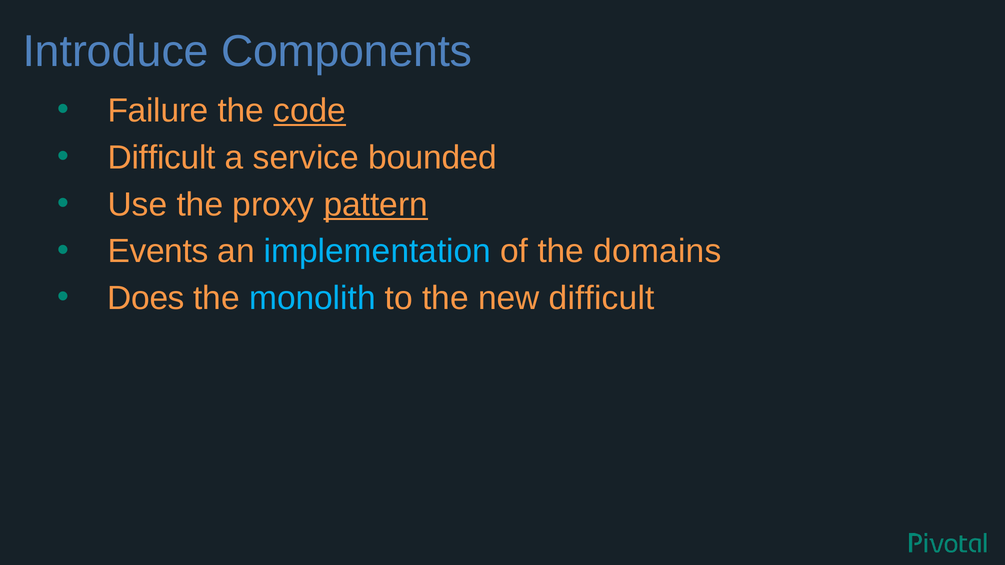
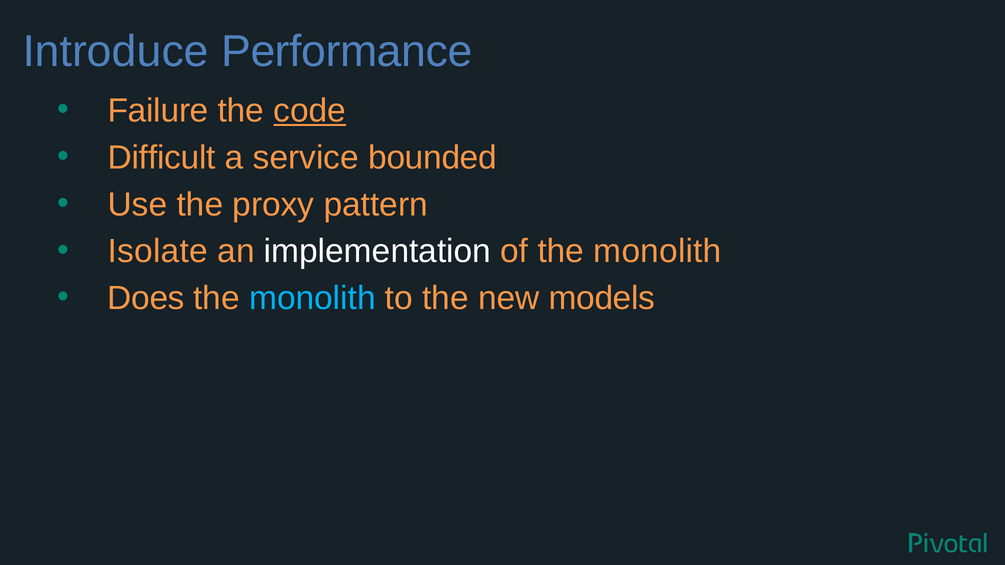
Components: Components -> Performance (347, 51)
pattern underline: present -> none (376, 205)
Events: Events -> Isolate (158, 252)
implementation colour: light blue -> white (377, 252)
of the domains: domains -> monolith (657, 252)
new difficult: difficult -> models (602, 298)
